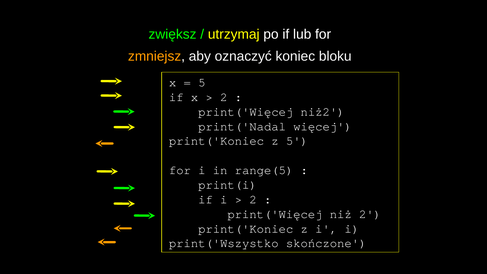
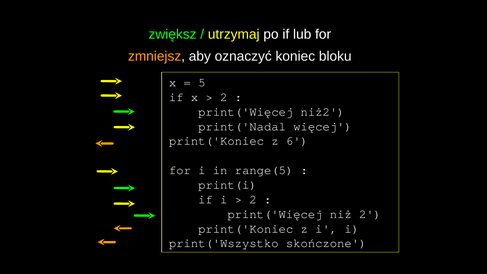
z 5: 5 -> 6 (297, 141)
